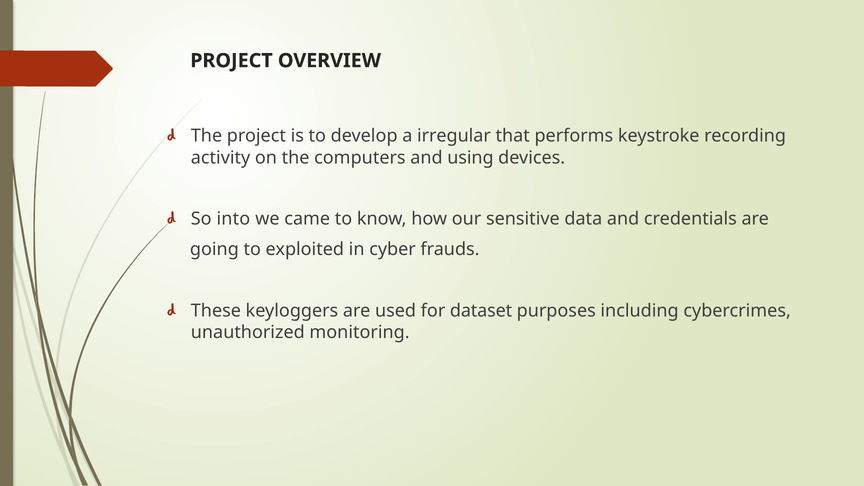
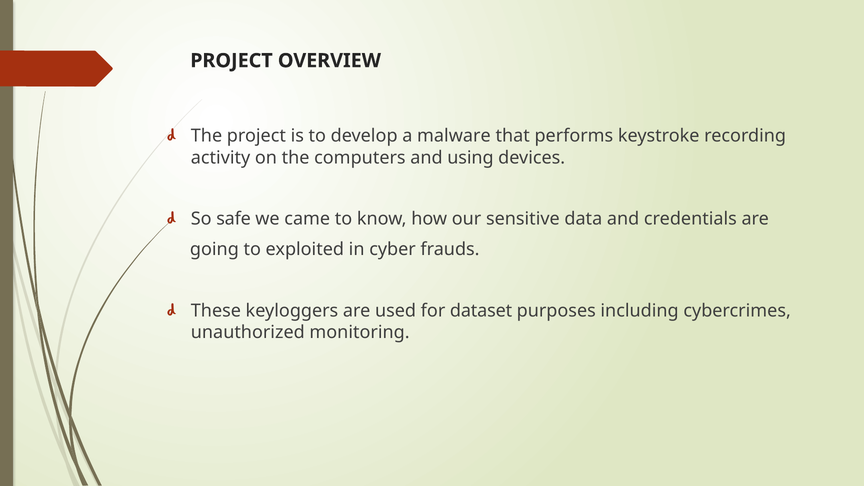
irregular: irregular -> malware (454, 136)
into: into -> safe (234, 219)
